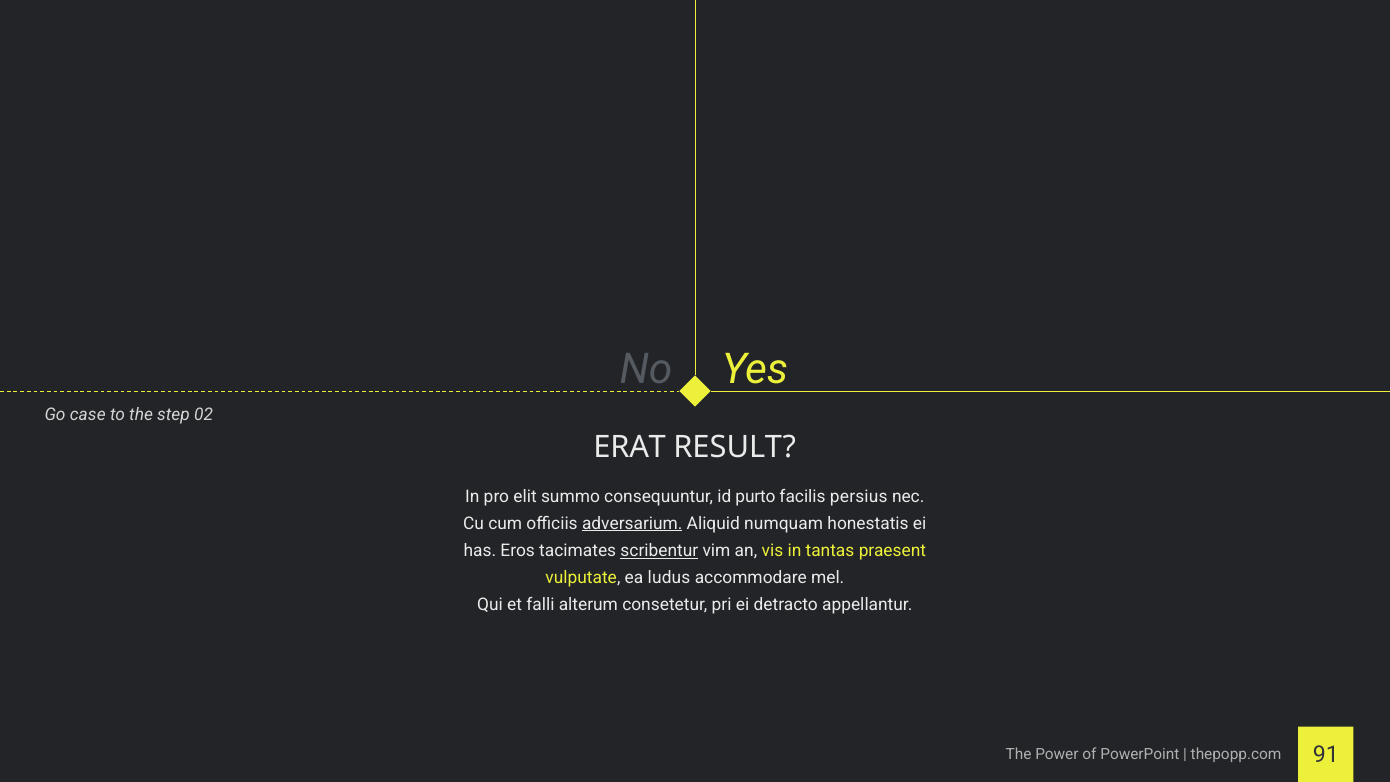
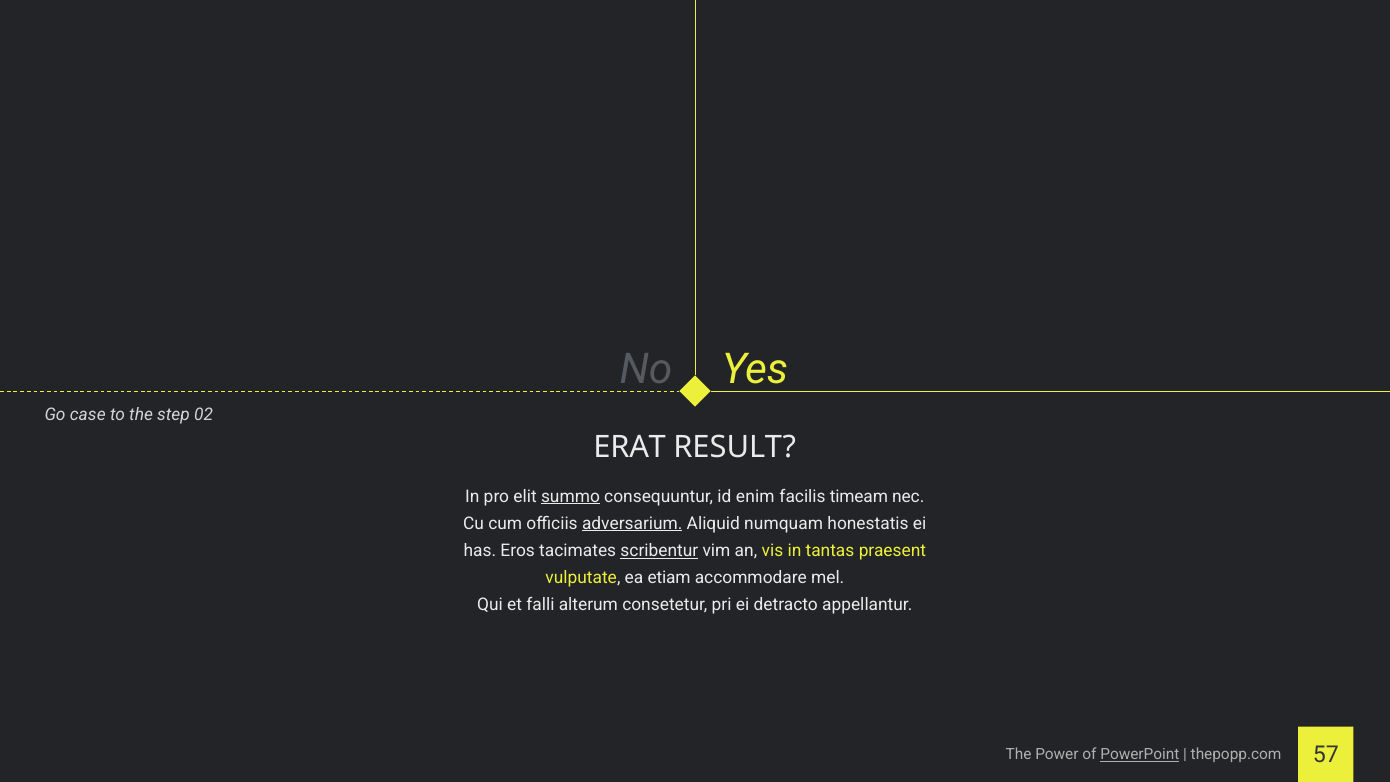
summo underline: none -> present (570, 496)
purto: purto -> enim (755, 496)
persius: persius -> timeam (859, 496)
ludus: ludus -> etiam (669, 578)
PowerPoint underline: none -> present (1140, 754)
91: 91 -> 57 (1326, 755)
